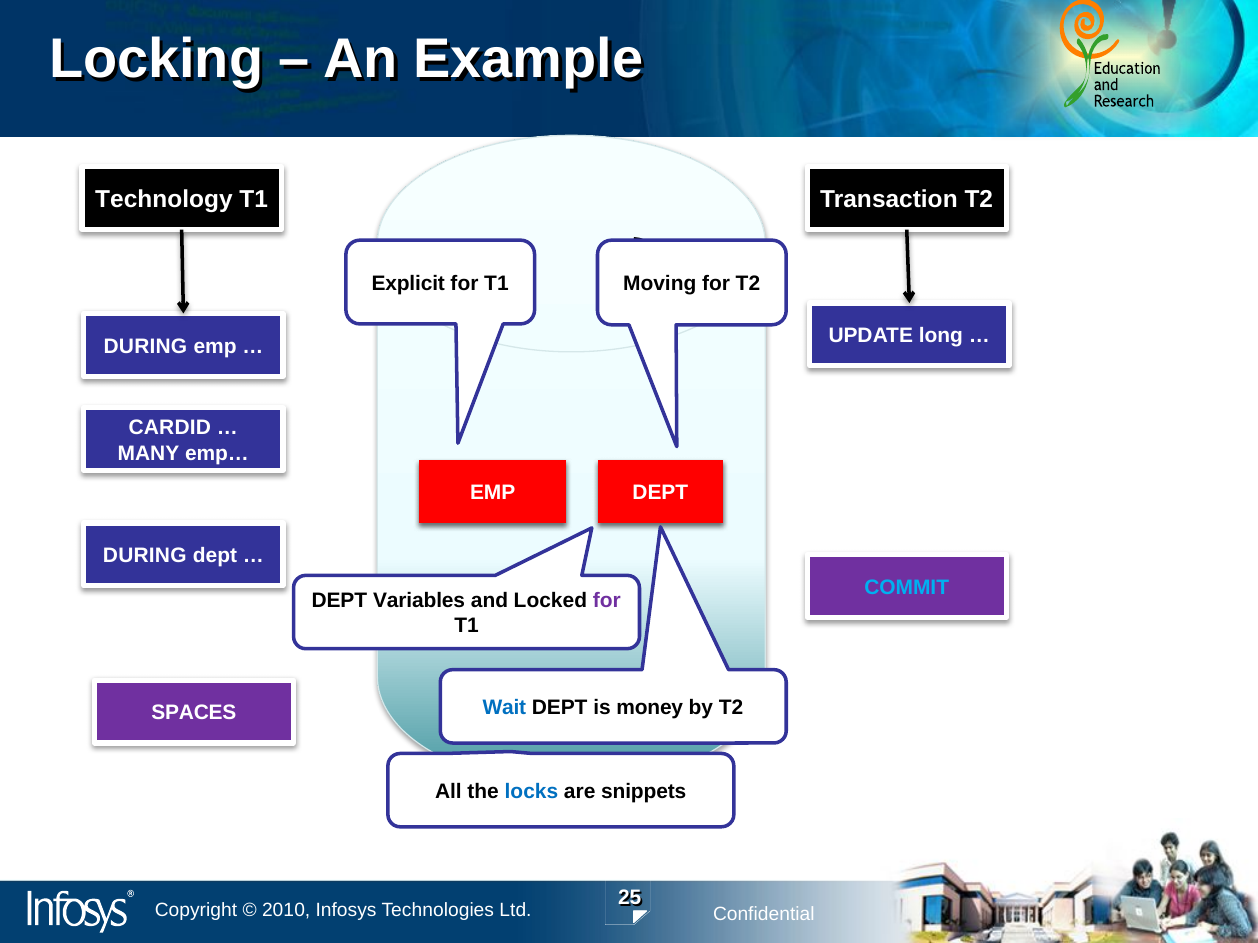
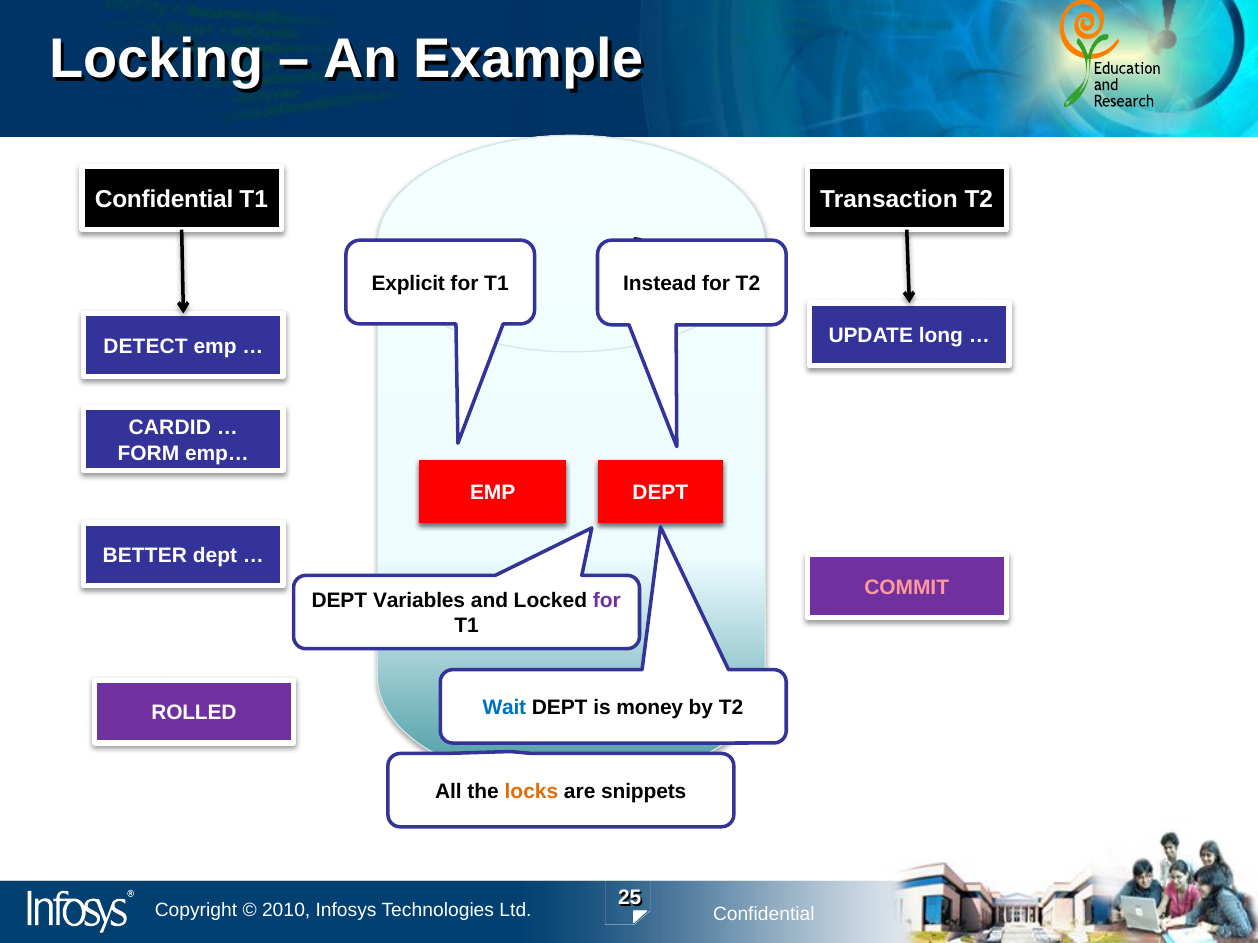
Technology: Technology -> Confidential (164, 200)
Moving: Moving -> Instead (660, 284)
DURING: DURING -> DETECT (145, 346)
MANY: MANY -> FORM (148, 453)
DURING: DURING -> BETTER (145, 556)
COMMIT colour: light blue -> pink (907, 588)
SPACES: SPACES -> ROLLED (194, 713)
locks colour: blue -> orange (531, 792)
